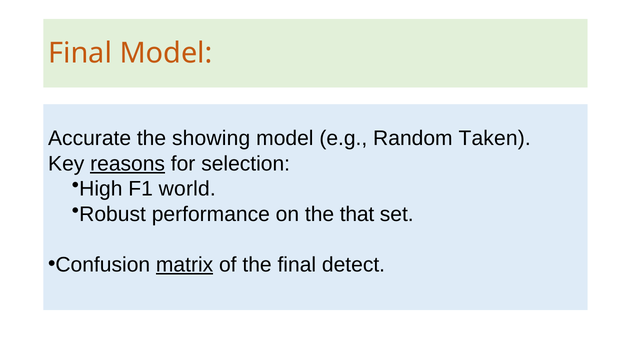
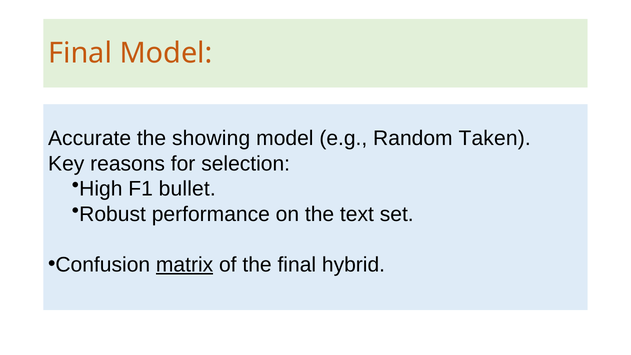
reasons underline: present -> none (128, 164)
world: world -> bullet (187, 189)
that: that -> text (357, 214)
detect: detect -> hybrid (354, 265)
